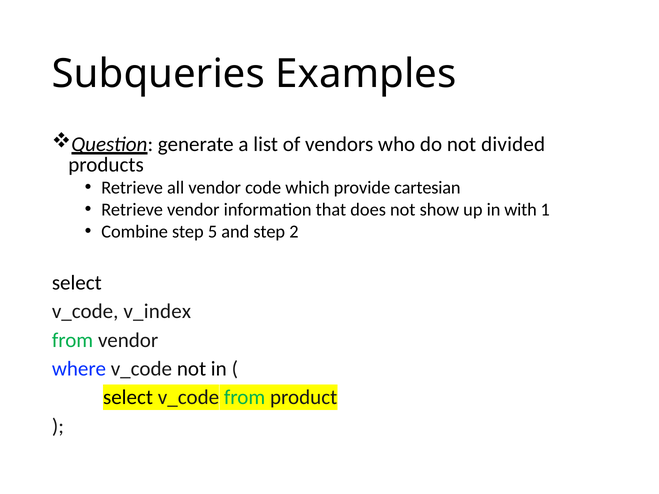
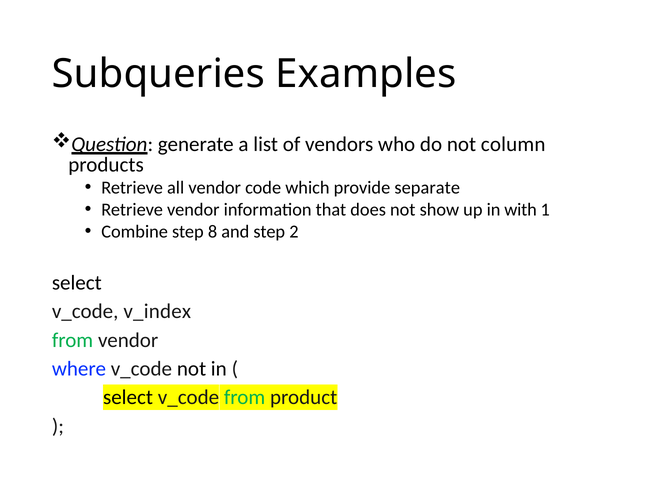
divided: divided -> column (513, 144)
cartesian: cartesian -> separate (427, 188)
5: 5 -> 8 (213, 232)
